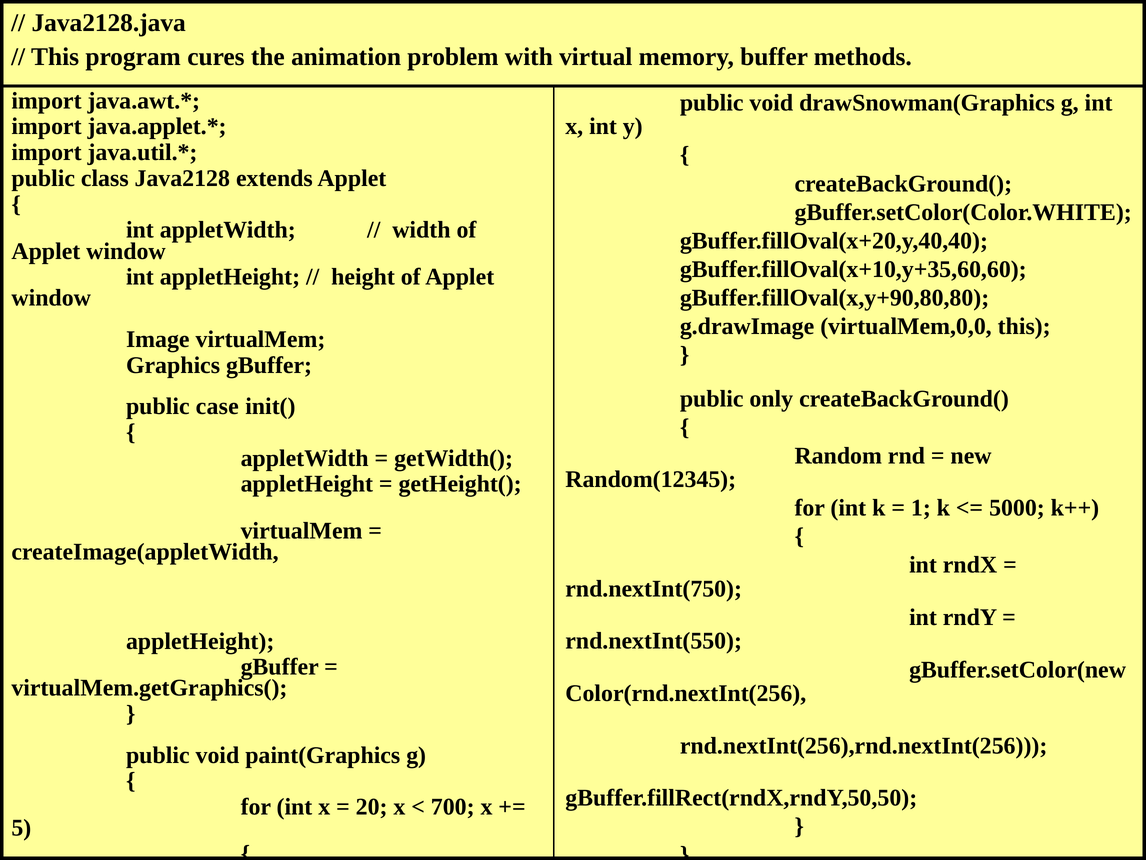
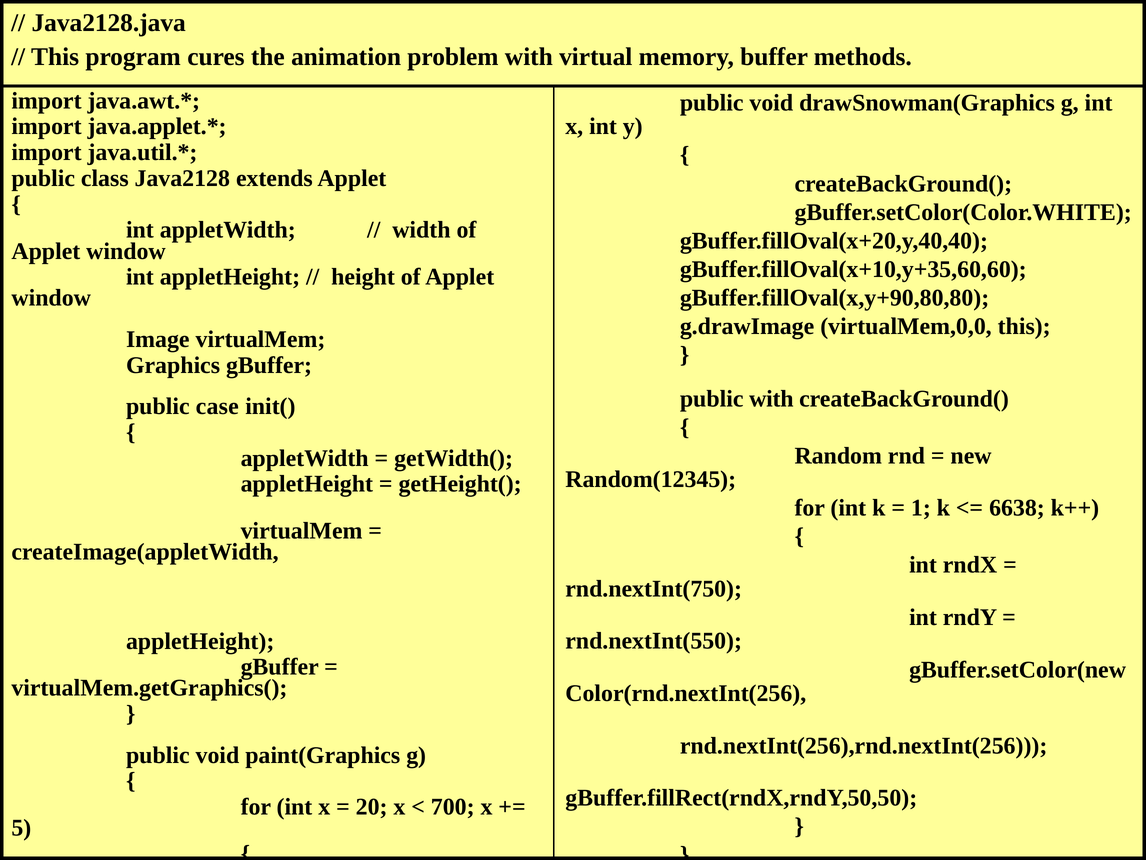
public only: only -> with (771, 398)
5000: 5000 -> 6638 (1017, 508)
